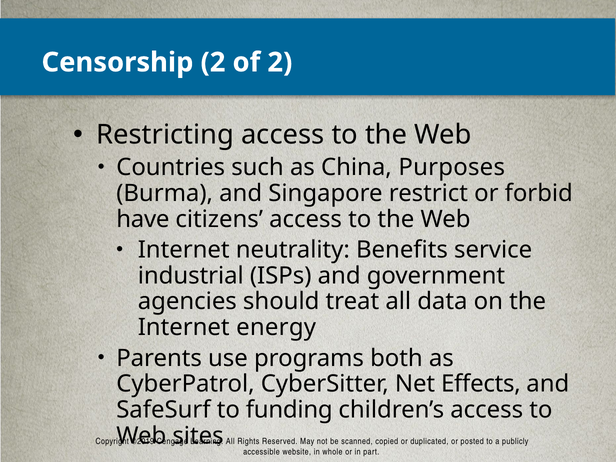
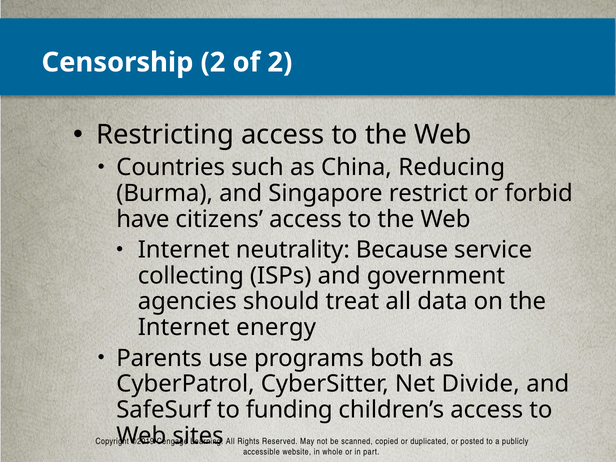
Purposes: Purposes -> Reducing (452, 167)
Benefits: Benefits -> Because (402, 250)
industrial: industrial -> collecting (191, 276)
Effects: Effects -> Divide (481, 384)
